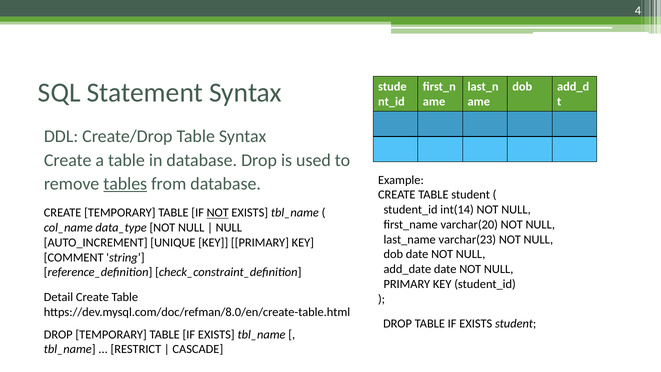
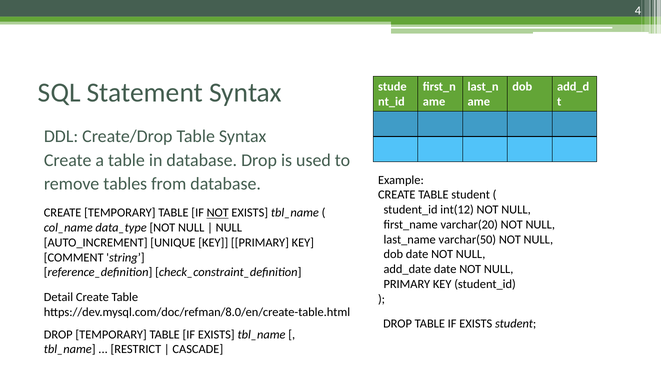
tables underline: present -> none (125, 184)
int(14: int(14 -> int(12 (457, 210)
varchar(23: varchar(23 -> varchar(50 (467, 239)
